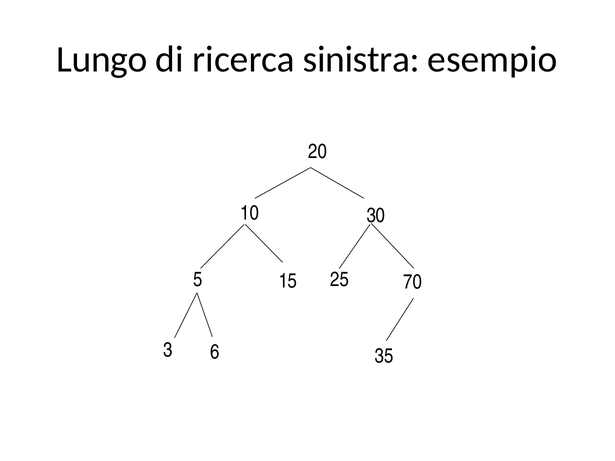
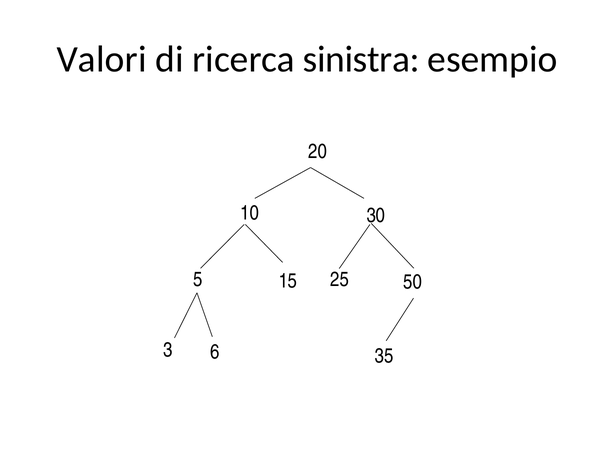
Lungo: Lungo -> Valori (102, 60)
70: 70 -> 50 (413, 282)
